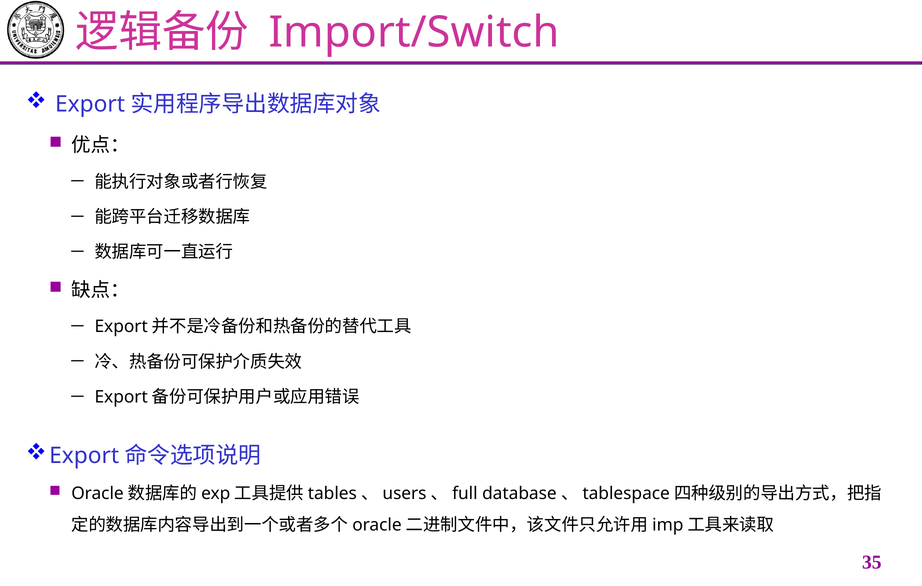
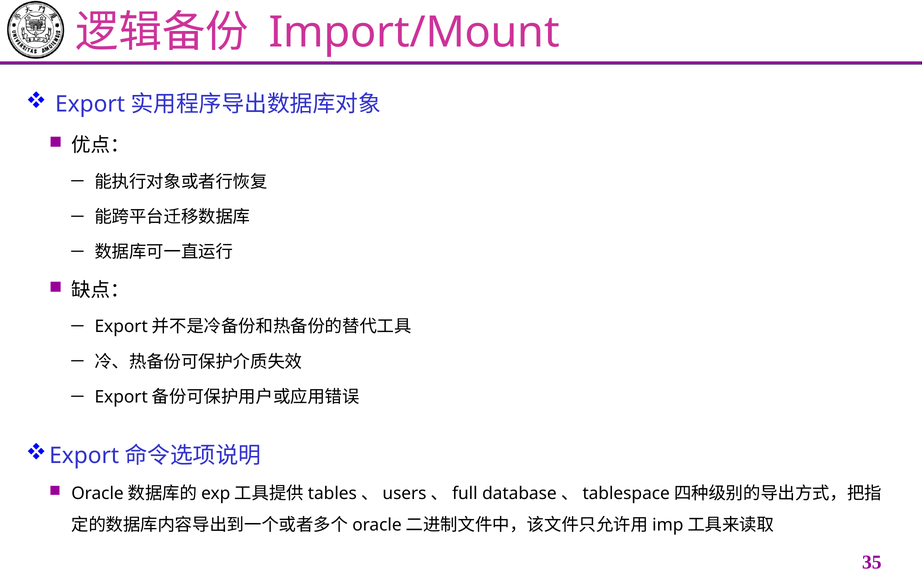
Import/Switch: Import/Switch -> Import/Mount (414, 33)
